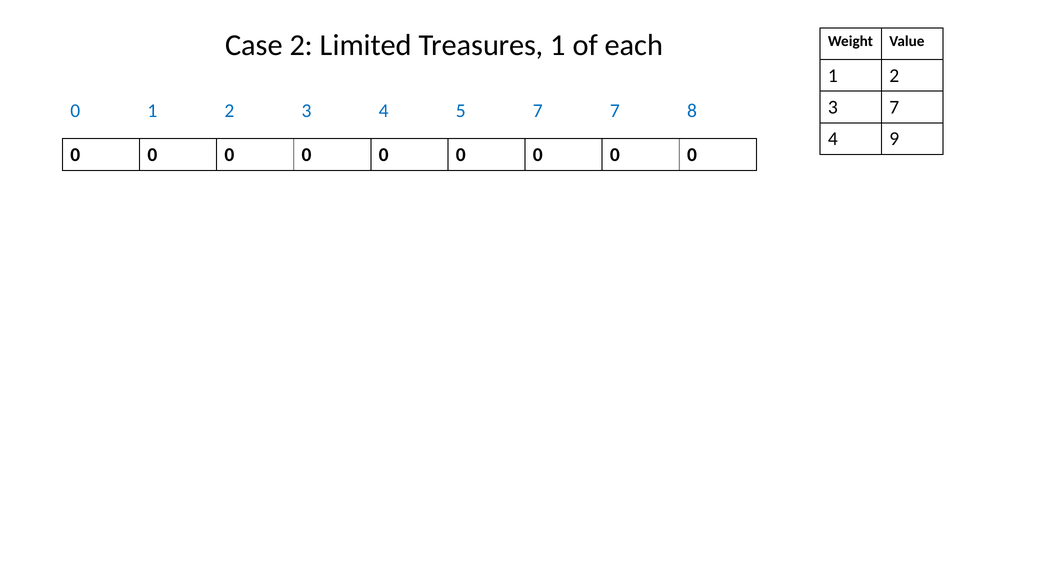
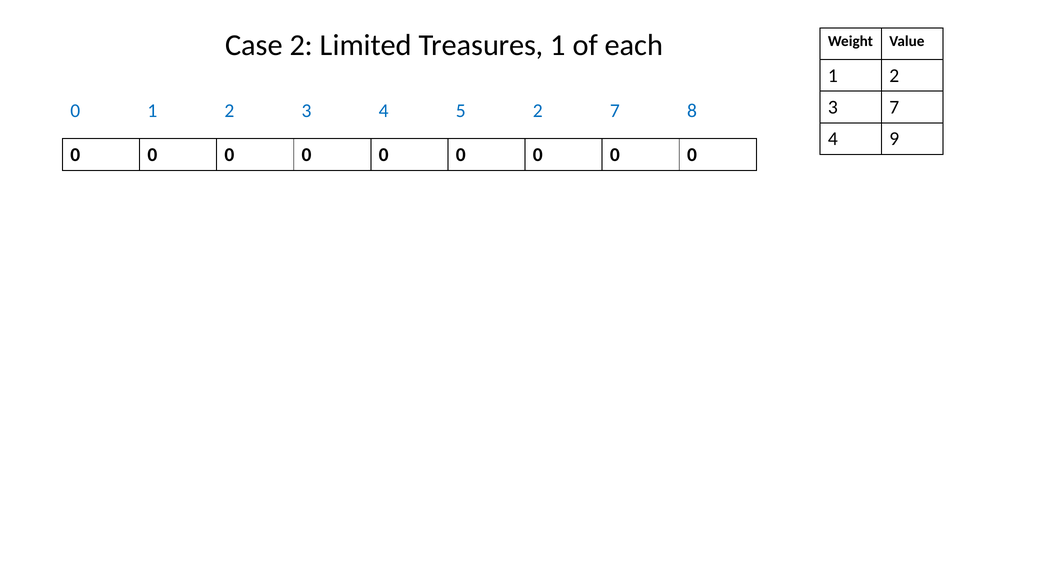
5 7: 7 -> 2 (538, 110)
